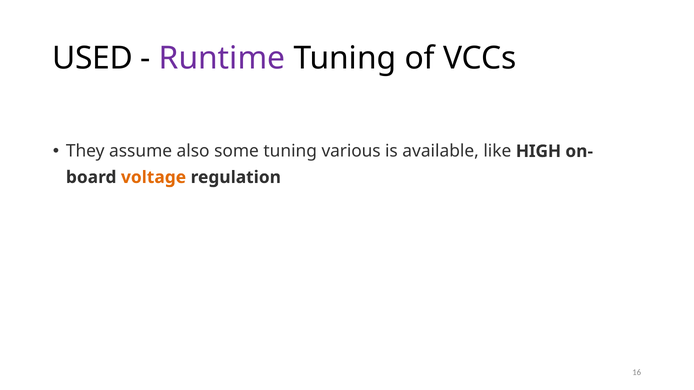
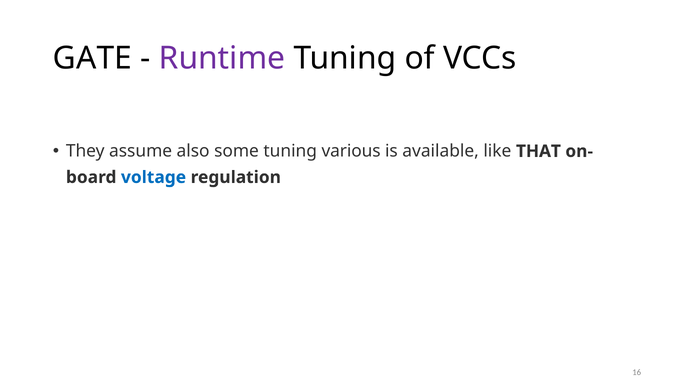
USED: USED -> GATE (92, 58)
HIGH: HIGH -> THAT (538, 151)
voltage colour: orange -> blue (154, 177)
